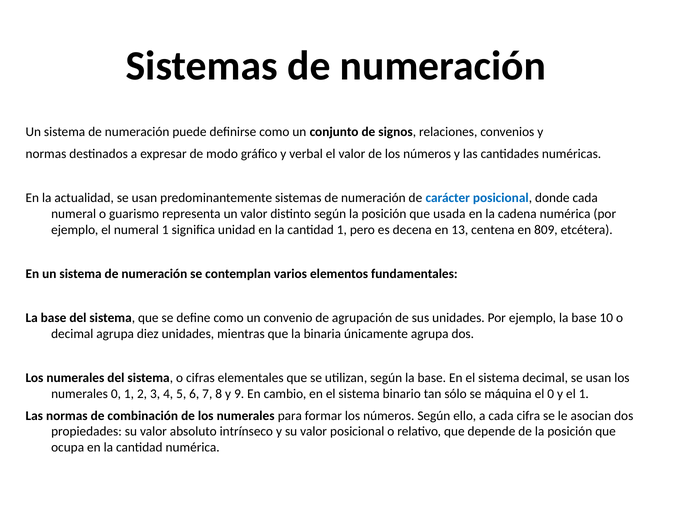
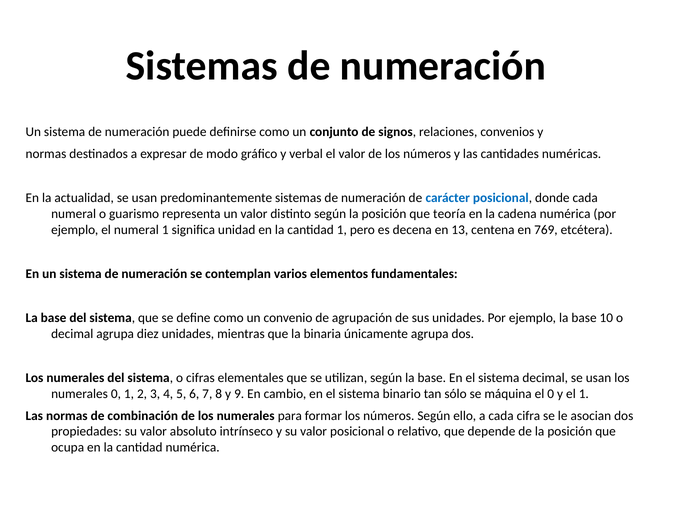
usada: usada -> teoría (449, 214)
809: 809 -> 769 (546, 229)
